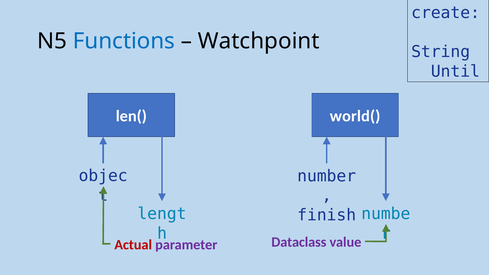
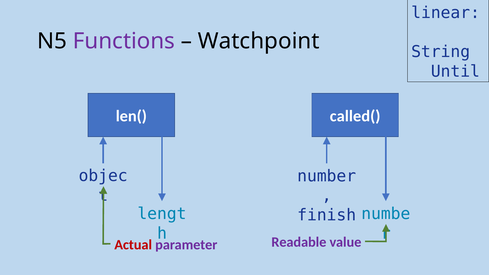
create: create -> linear (446, 13)
Functions colour: blue -> purple (124, 41)
world(: world( -> called( (355, 116)
Dataclass: Dataclass -> Readable (299, 242)
